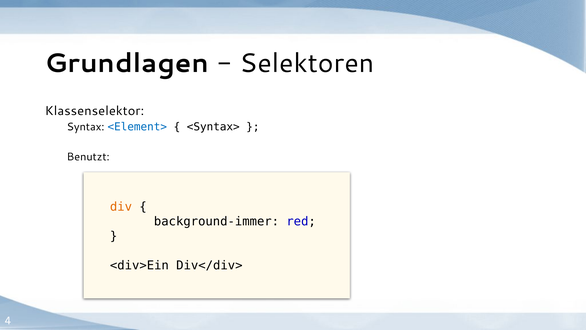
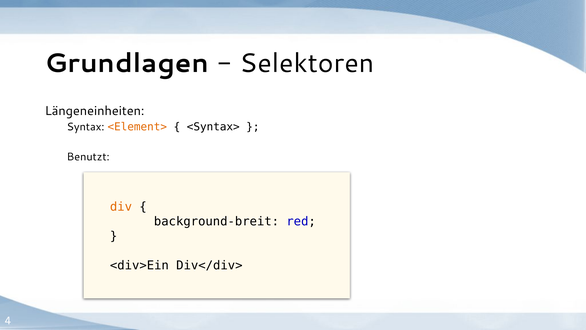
Klassenselektor: Klassenselektor -> Längeneinheiten (95, 111)
<Element> colour: blue -> orange (137, 127)
background-immer: background-immer -> background-breit (217, 221)
